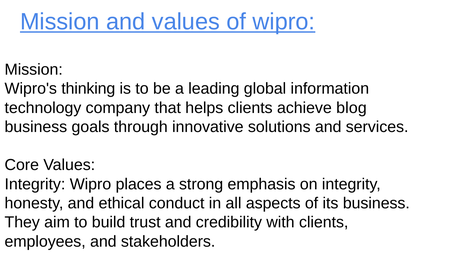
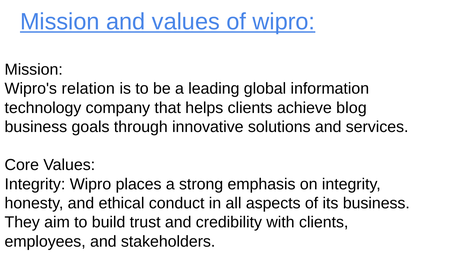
thinking: thinking -> relation (88, 89)
